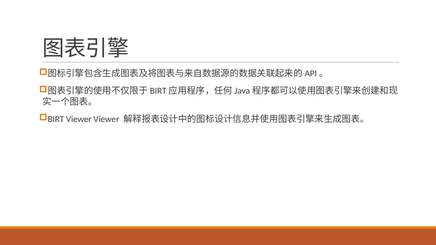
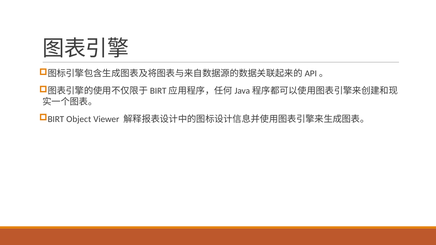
BIRT Viewer: Viewer -> Object (79, 119)
